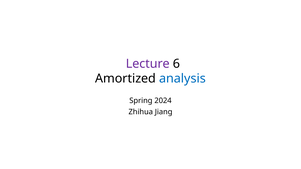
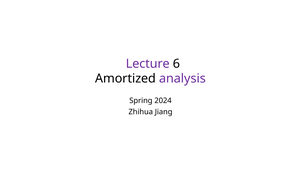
analysis colour: blue -> purple (183, 79)
